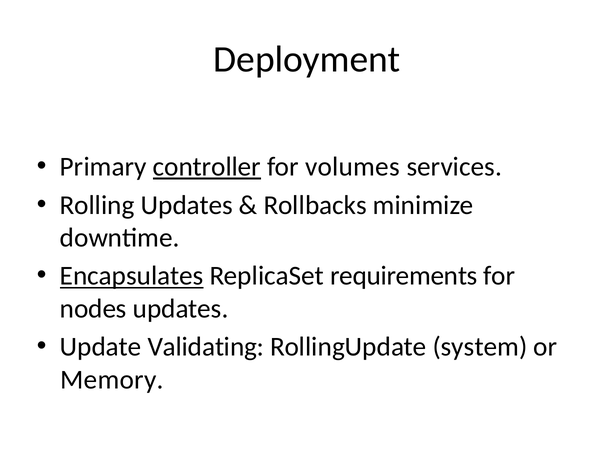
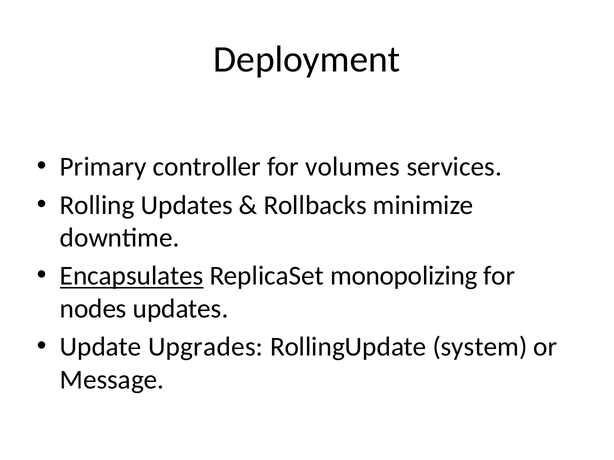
controller underline: present -> none (207, 167)
requirements: requirements -> monopolizing (404, 276)
Validating: Validating -> Upgrades (206, 347)
Memory: Memory -> Message (112, 380)
